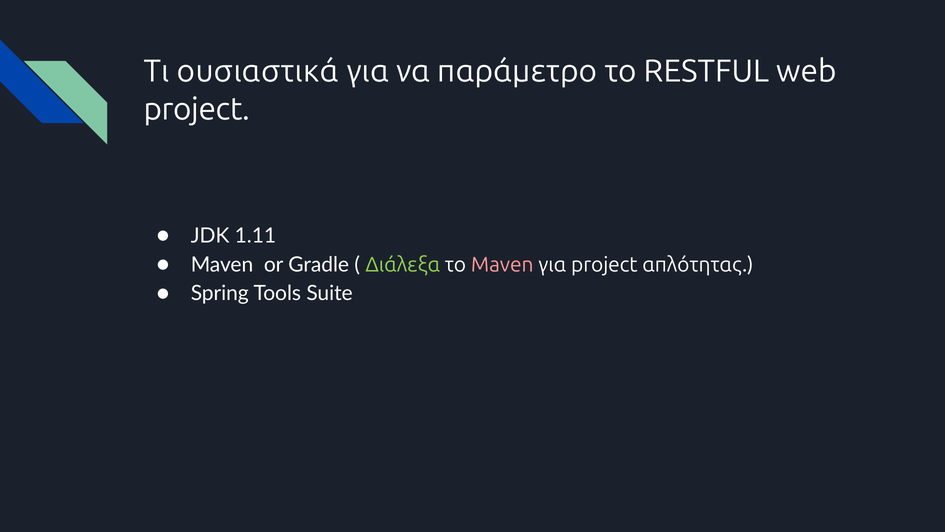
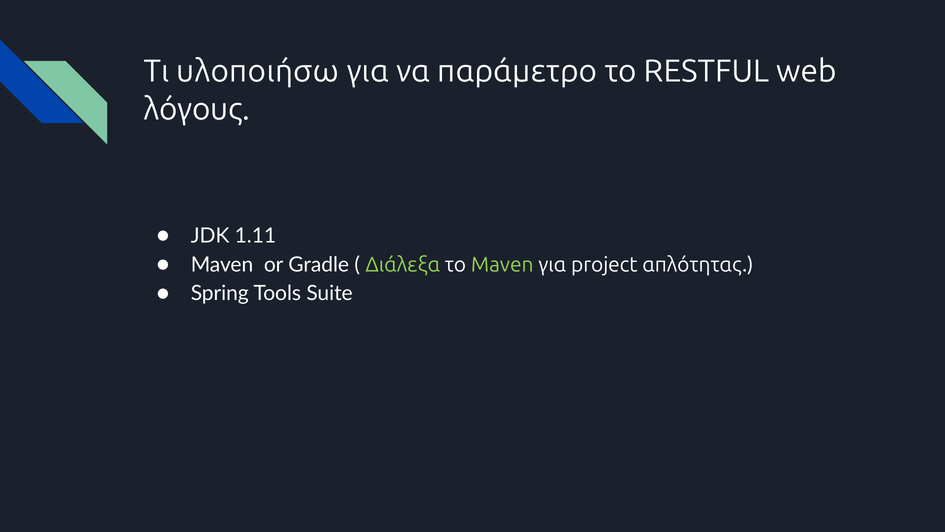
ουσιαστικά: ουσιαστικά -> υλοποιήσω (258, 71)
project: project -> λόγους (197, 109)
Maven colour: pink -> light green (502, 264)
